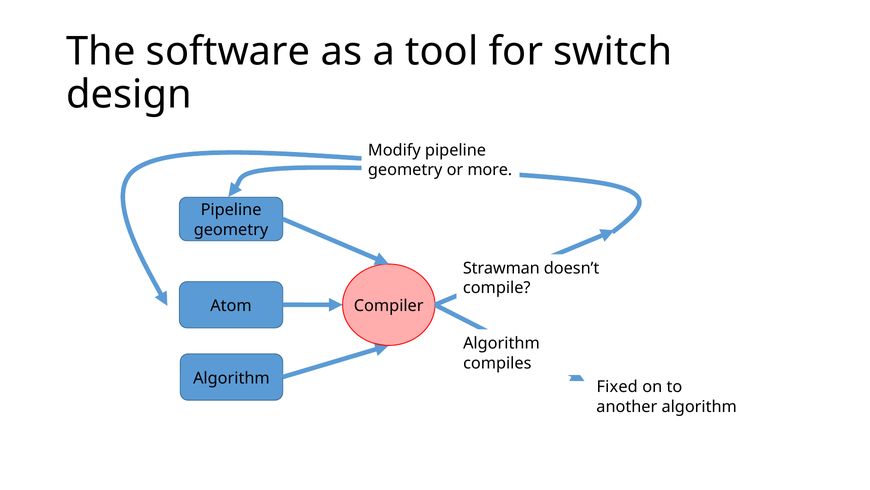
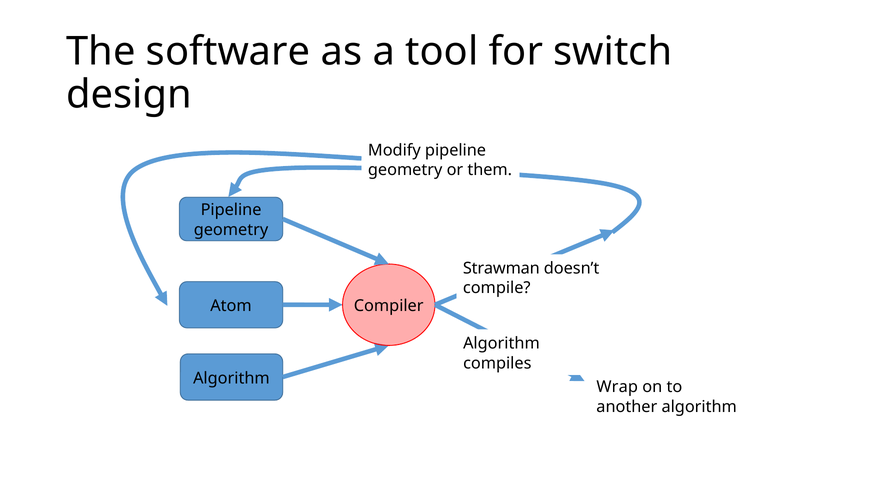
more: more -> them (490, 170)
Fixed: Fixed -> Wrap (617, 387)
